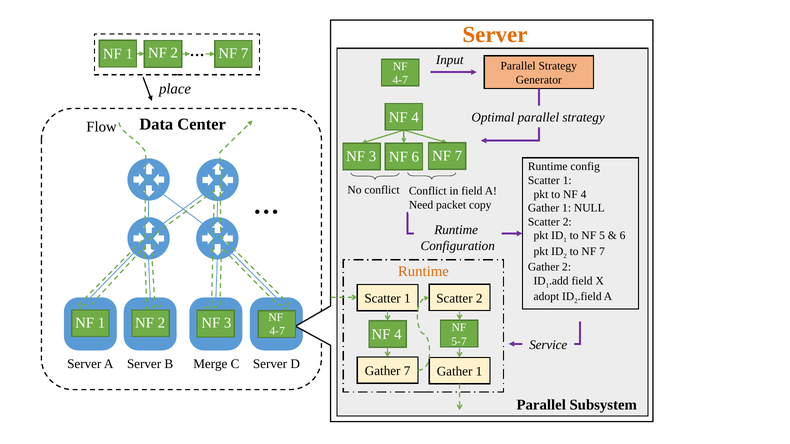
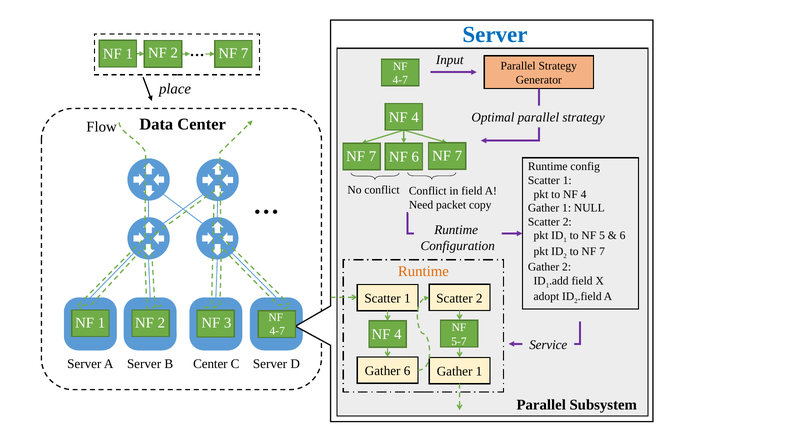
Server colour: orange -> blue (495, 35)
3: 3 -> 7 (372, 157)
B Merge: Merge -> Center (210, 364)
Gather 7: 7 -> 6 (407, 371)
